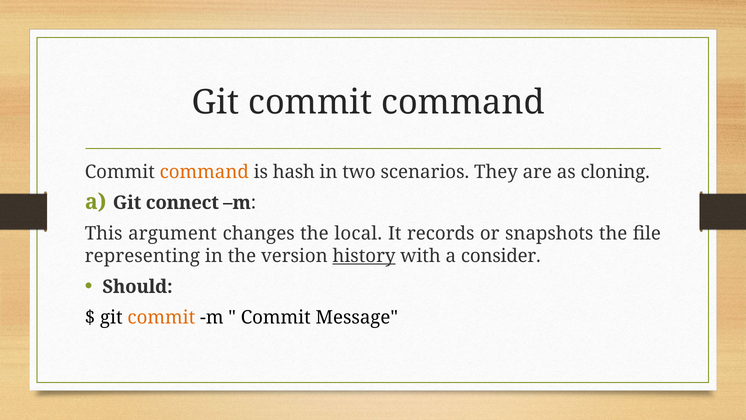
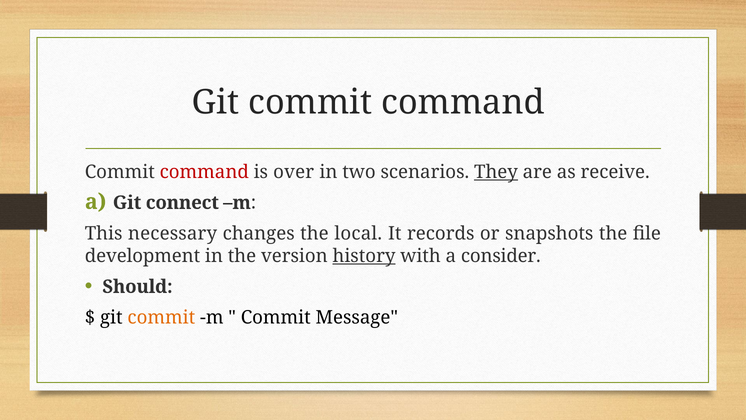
command colour: orange -> red (204, 172)
hash: hash -> over (294, 172)
They underline: none -> present (496, 172)
cloning: cloning -> receive (615, 172)
argument: argument -> necessary (173, 233)
representing: representing -> development (143, 256)
